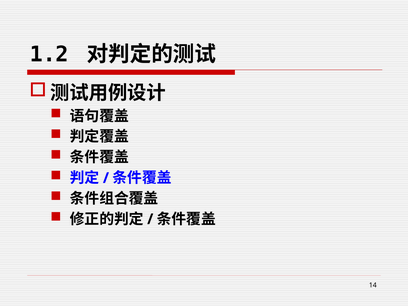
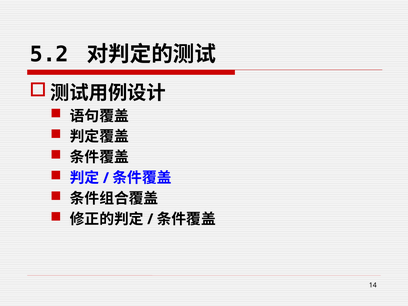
1.2: 1.2 -> 5.2 (49, 54)
